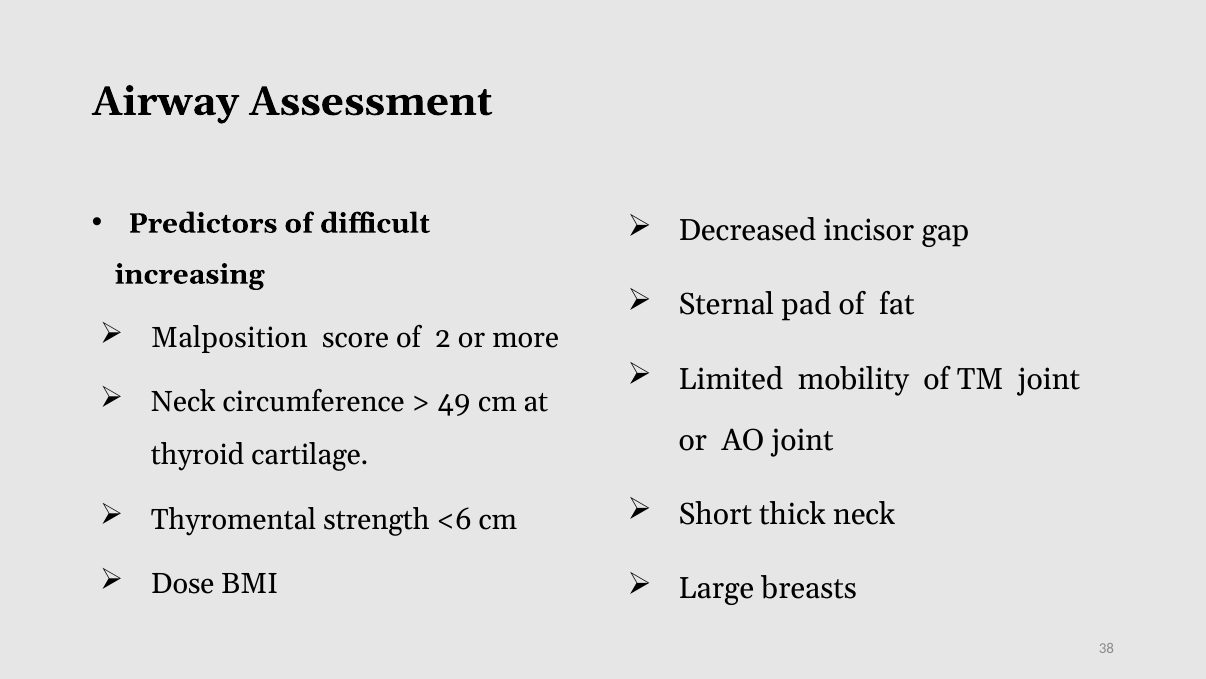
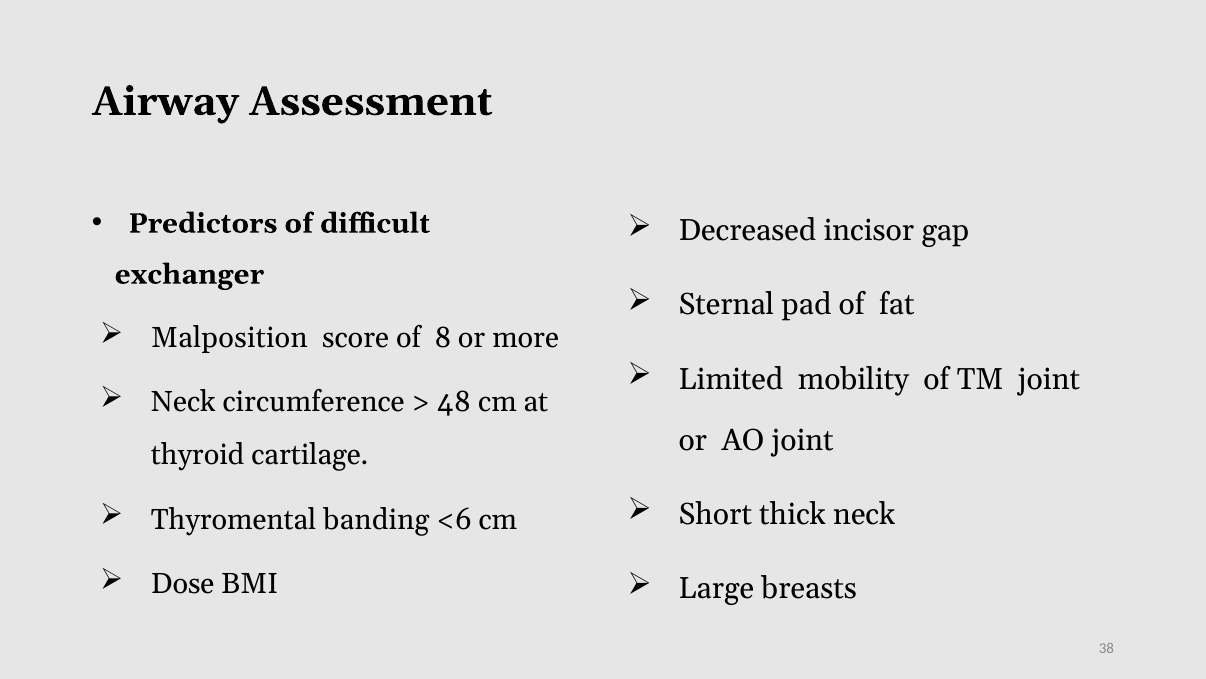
increasing: increasing -> exchanger (189, 274)
2: 2 -> 8 (443, 338)
49: 49 -> 48 (454, 402)
strength: strength -> banding (376, 519)
